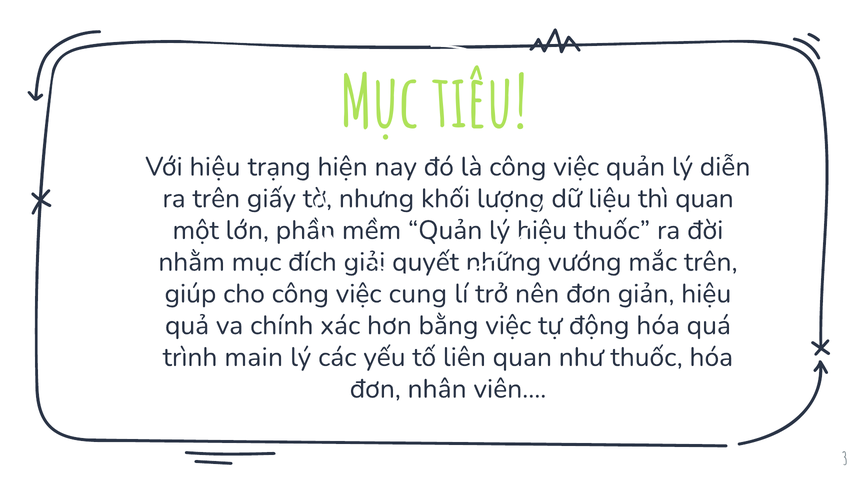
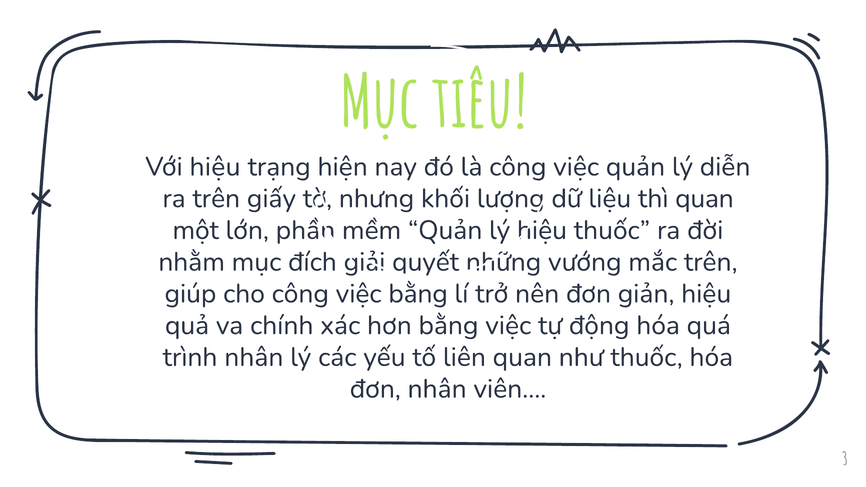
việc cung: cung -> bằng (418, 294)
trình main: main -> nhân (254, 357)
